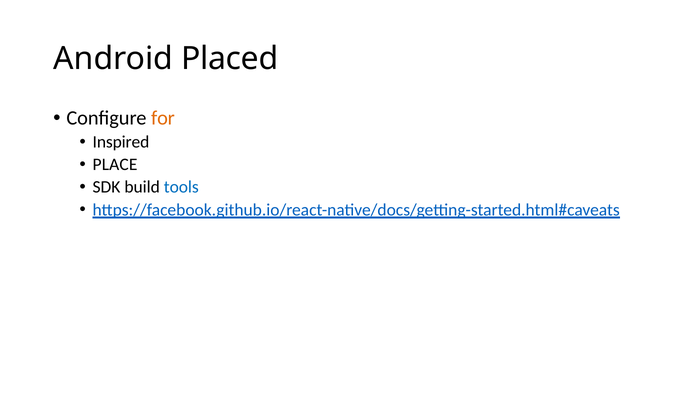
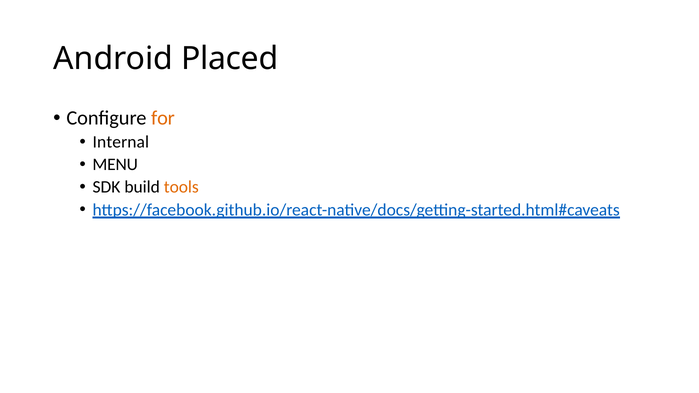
Inspired: Inspired -> Internal (121, 142)
PLACE: PLACE -> MENU (115, 165)
tools colour: blue -> orange (181, 187)
